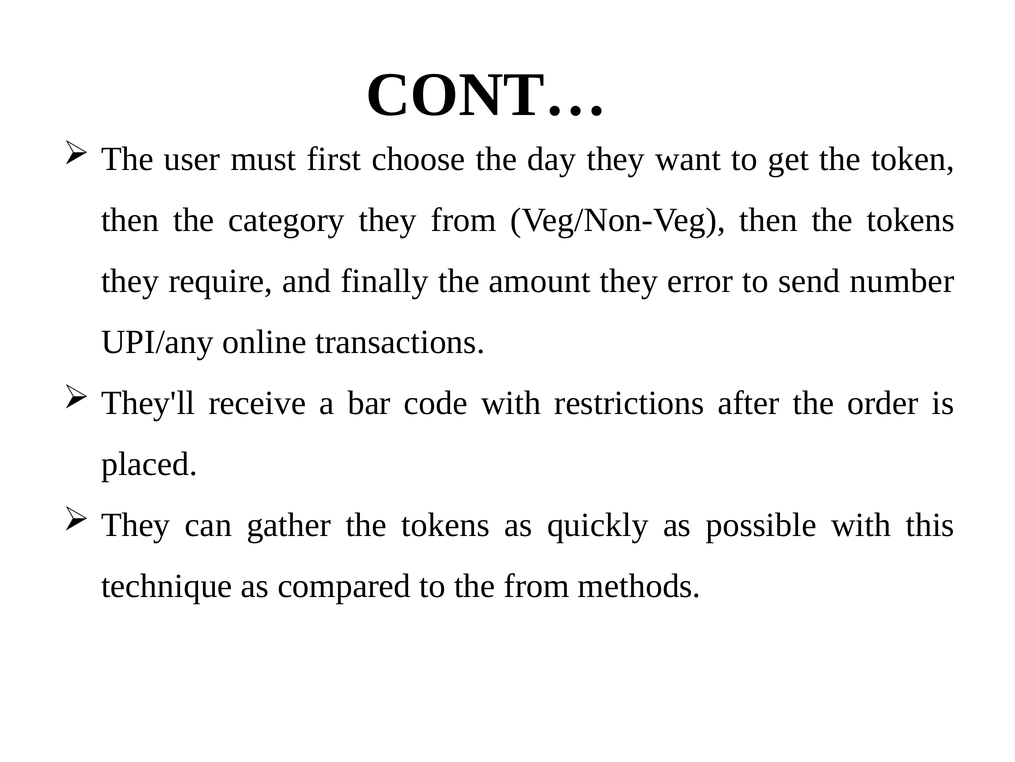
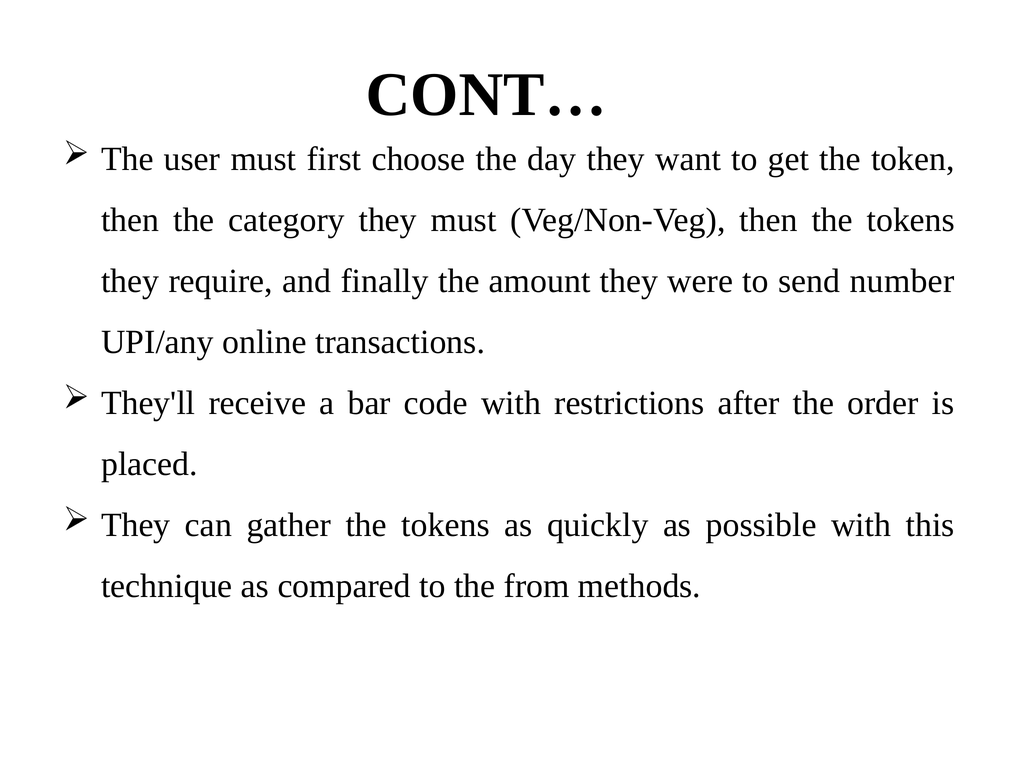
they from: from -> must (464, 220)
error: error -> were (700, 281)
